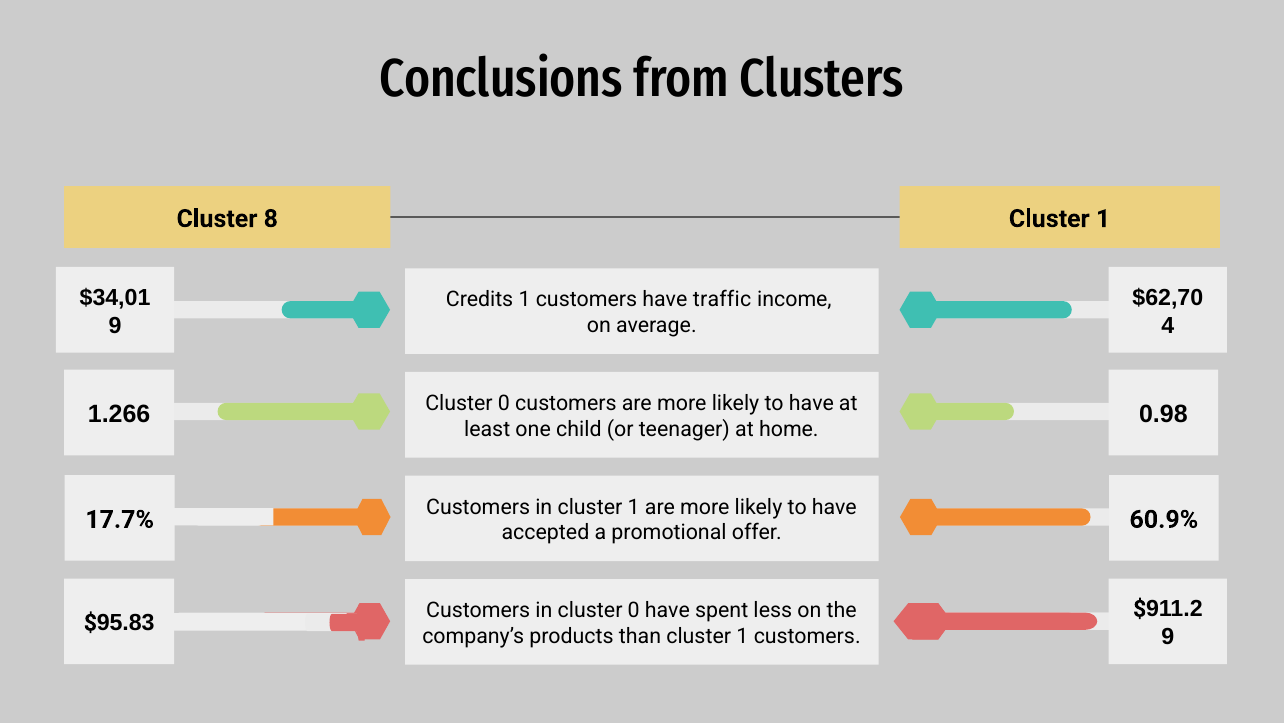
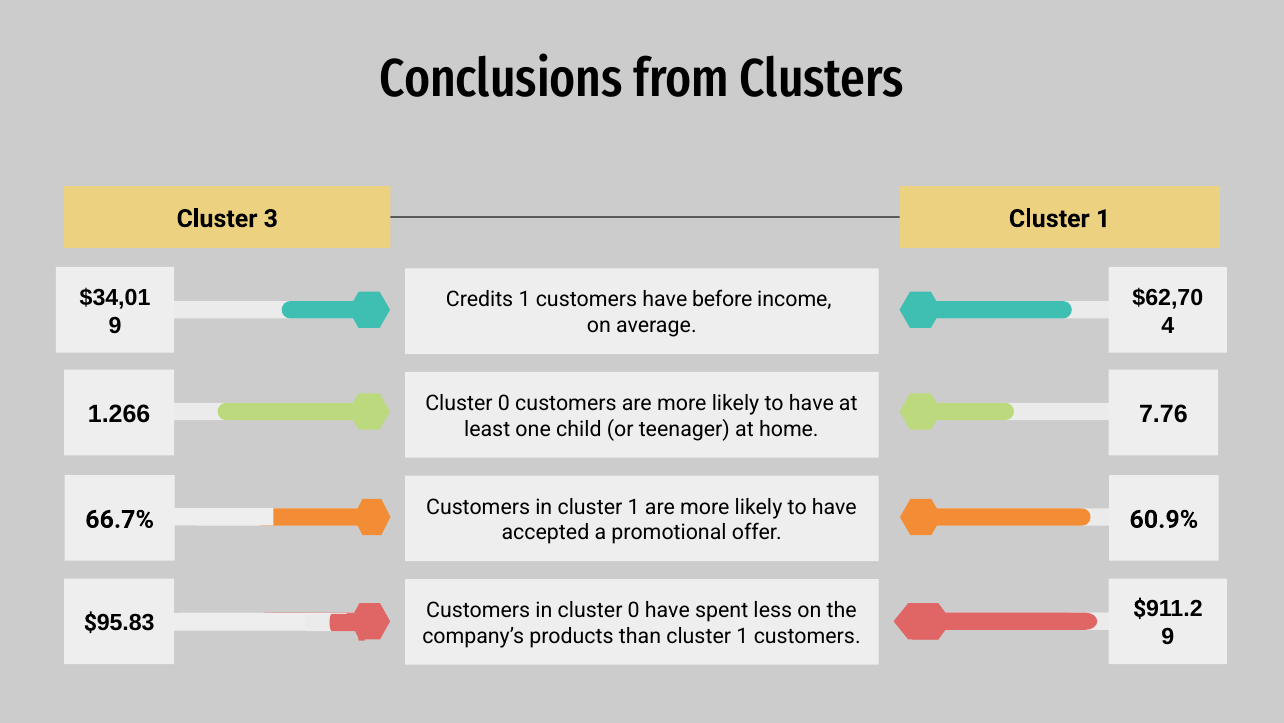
8: 8 -> 3 (271, 219)
traffic: traffic -> before (722, 299)
0.98: 0.98 -> 7.76 (1163, 414)
17.7%: 17.7% -> 66.7% (120, 519)
